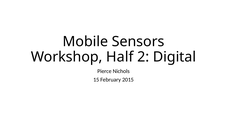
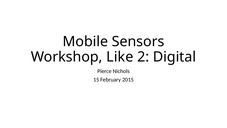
Half: Half -> Like (120, 57)
